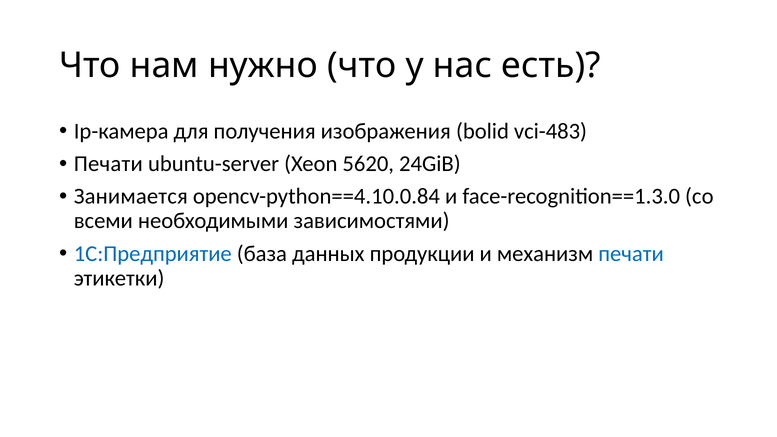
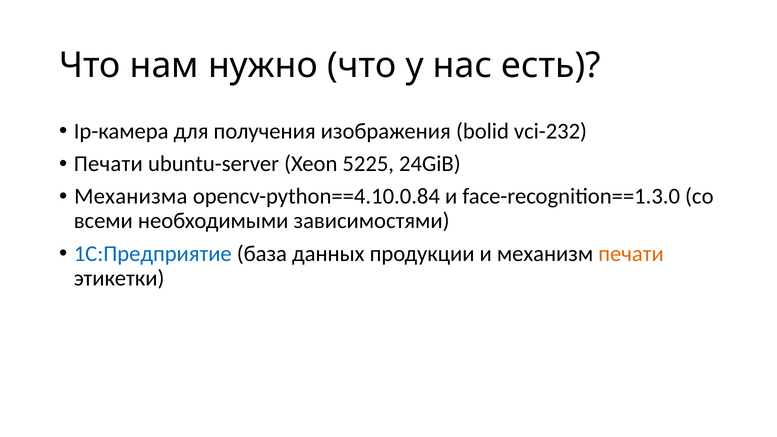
vci-483: vci-483 -> vci-232 (550, 131)
5620: 5620 -> 5225 (368, 164)
Занимается: Занимается -> Механизма (131, 197)
печати colour: blue -> orange (631, 254)
